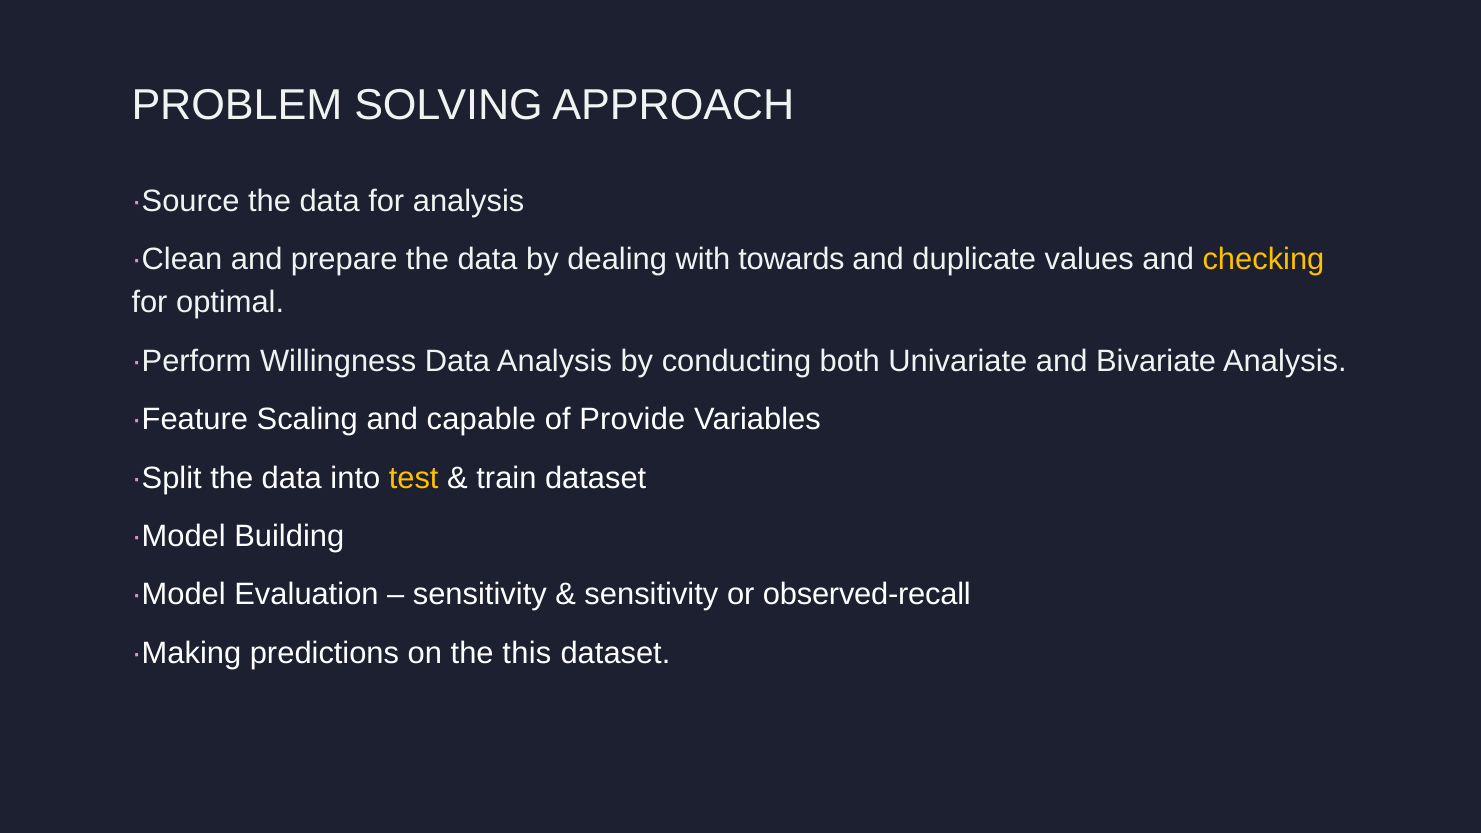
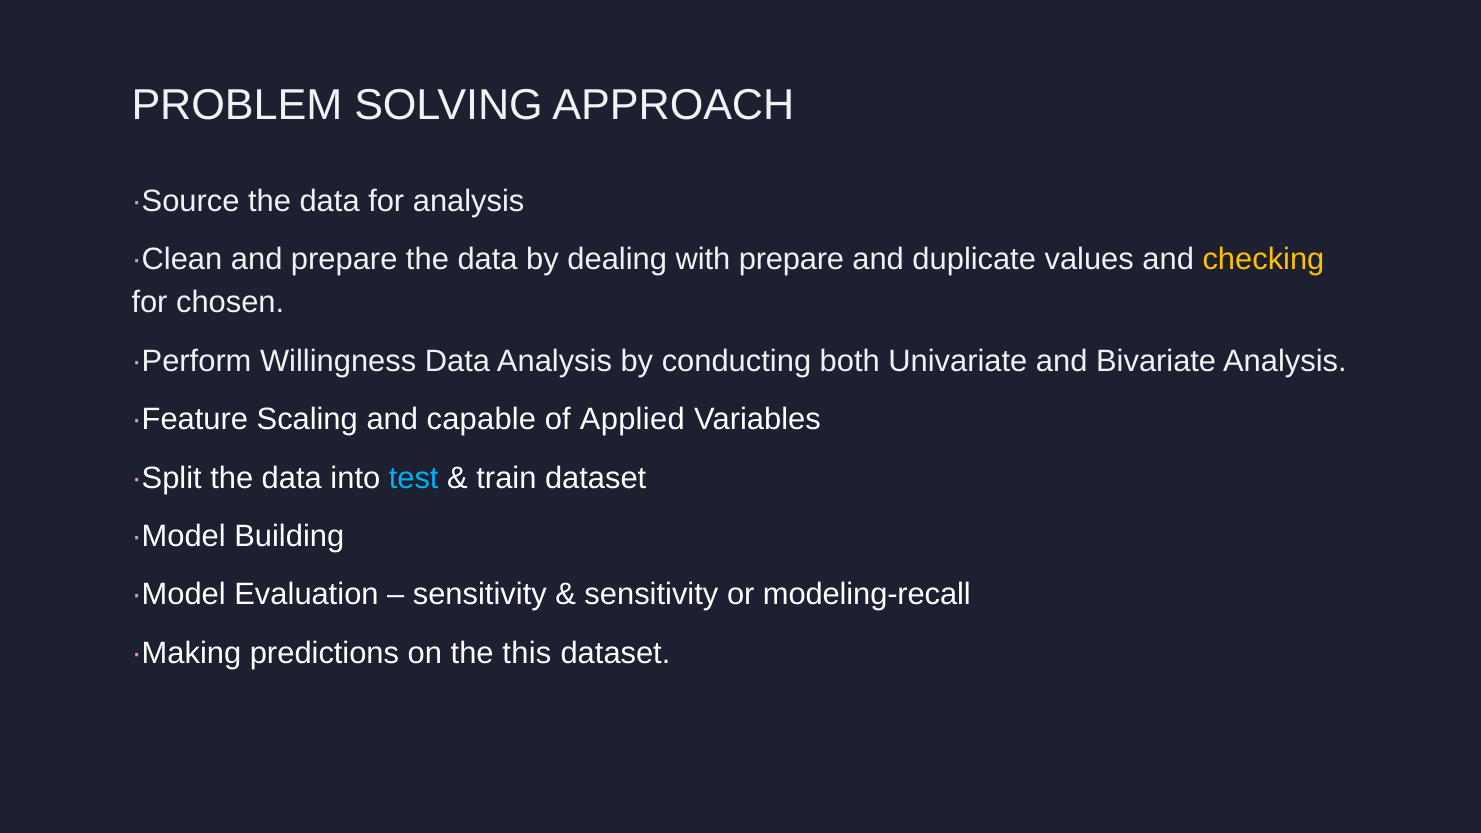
with towards: towards -> prepare (791, 260)
optimal: optimal -> chosen (230, 303)
Provide: Provide -> Applied (632, 420)
test colour: yellow -> light blue (414, 478)
observed-recall: observed-recall -> modeling-recall (867, 595)
